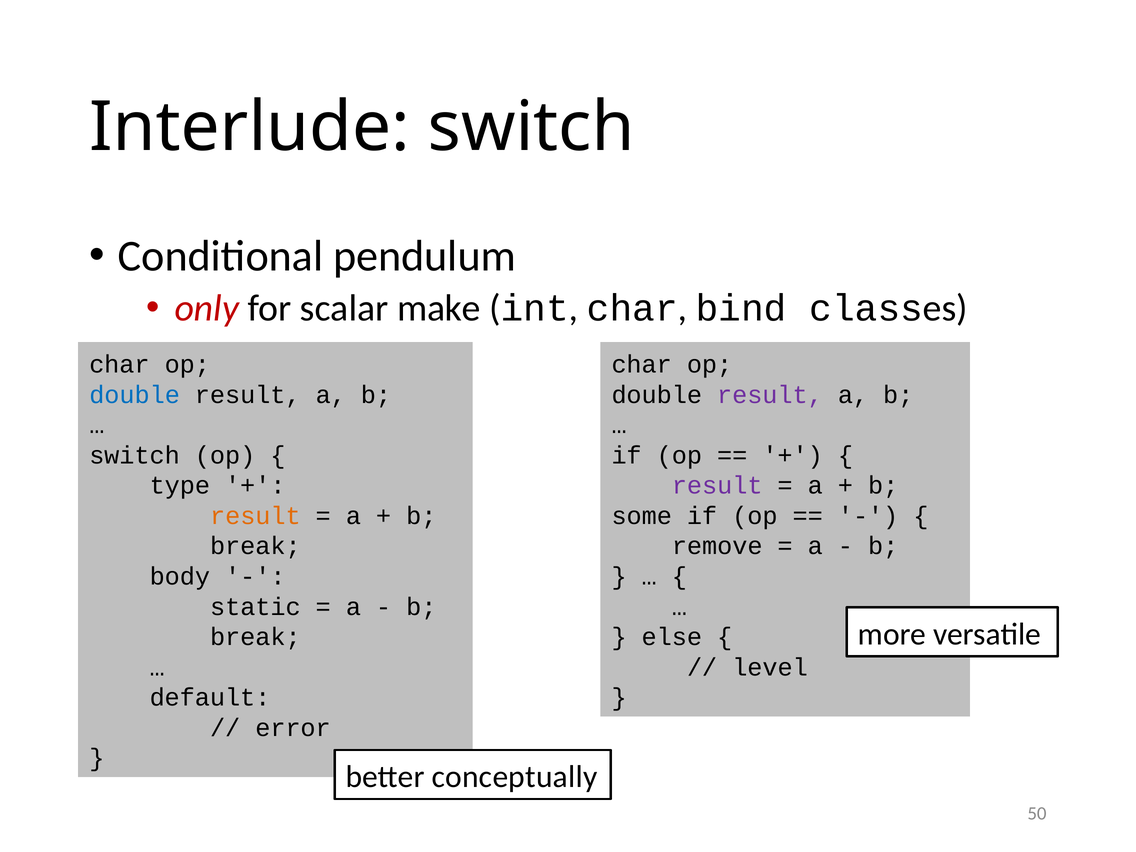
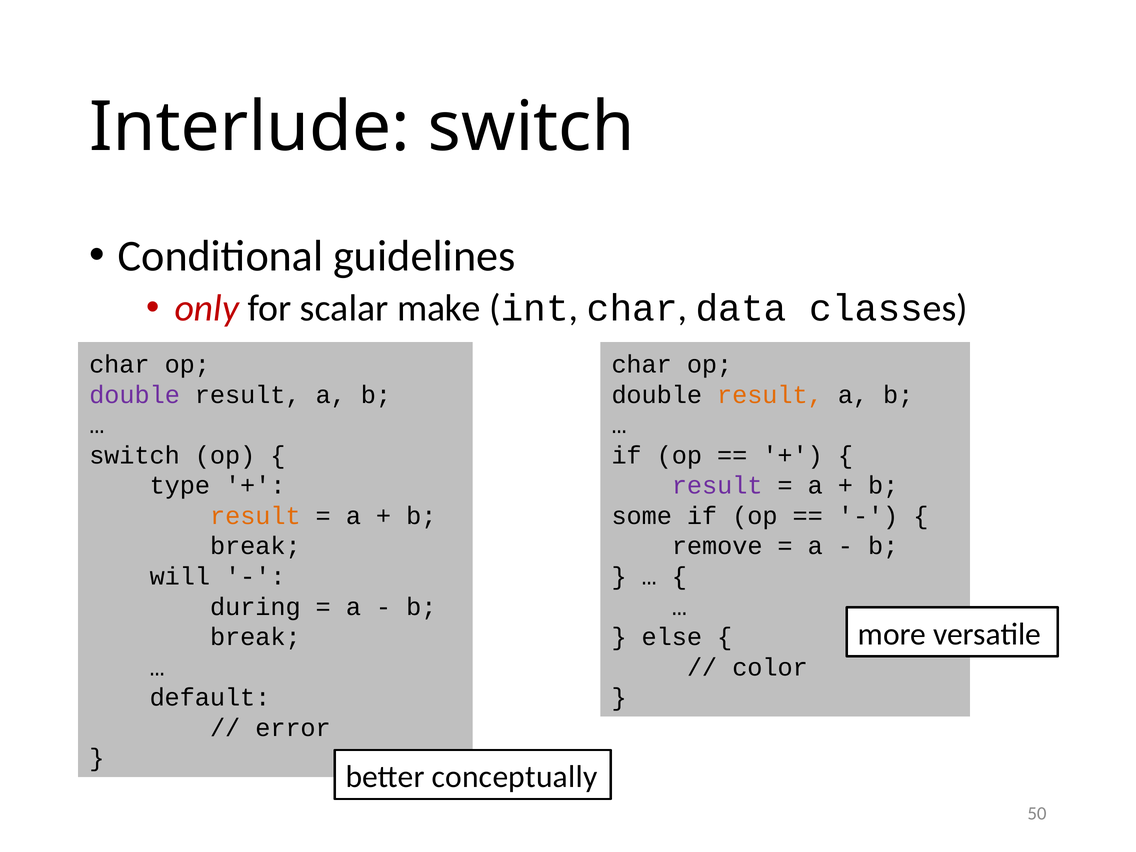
pendulum: pendulum -> guidelines (424, 256)
bind: bind -> data (741, 308)
double colour: blue -> purple (135, 395)
result colour: purple -> orange (770, 395)
body: body -> will (180, 576)
static: static -> during (255, 607)
level: level -> color (770, 667)
